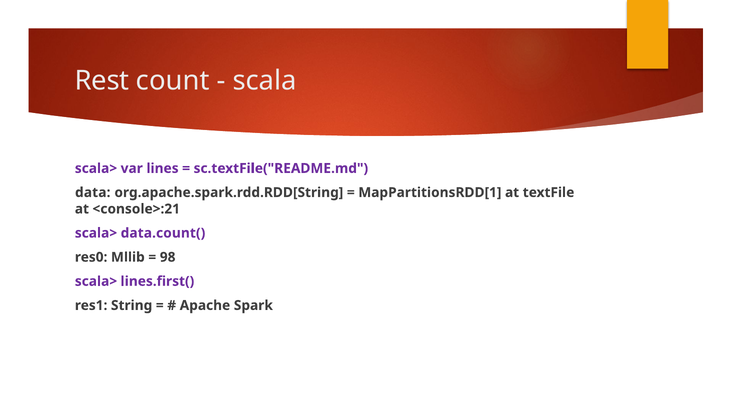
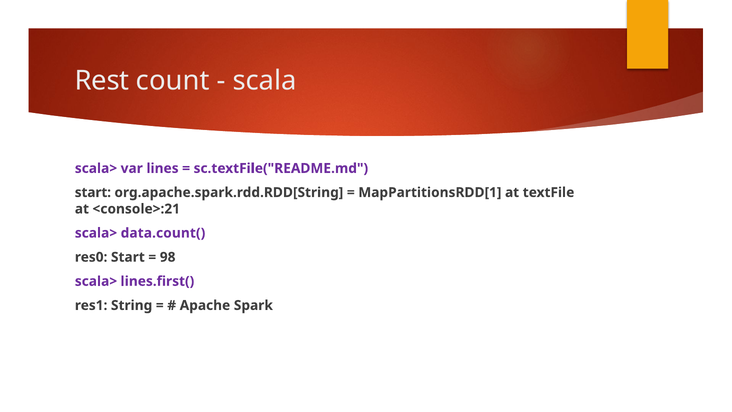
data: data -> start (93, 192)
res0 Mllib: Mllib -> Start (128, 257)
